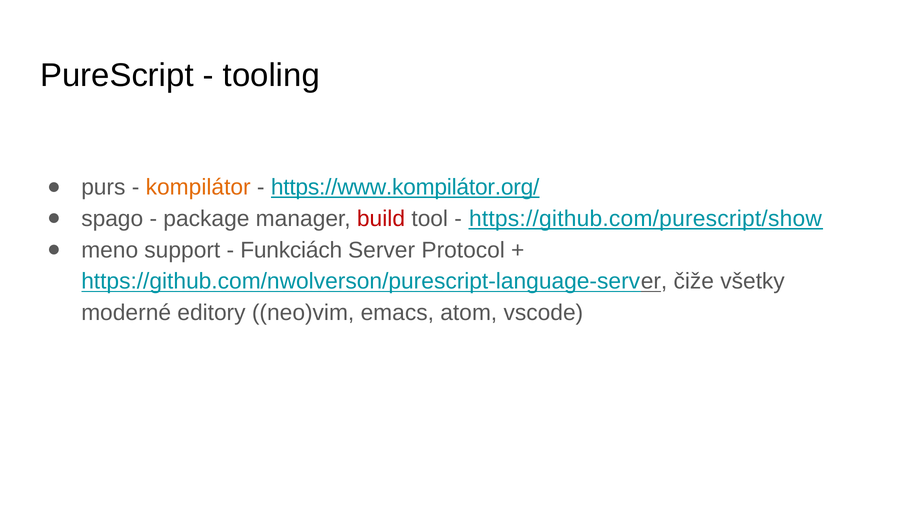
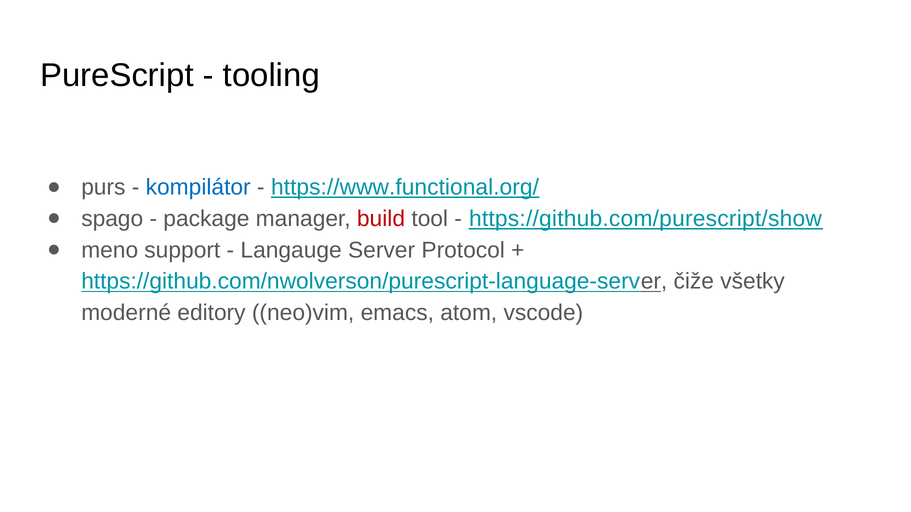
kompilátor colour: orange -> blue (198, 187)
https://www.kompilátor.org/: https://www.kompilátor.org/ -> https://www.functional.org/ (405, 187)
Funkciách: Funkciách -> Langauge (291, 250)
